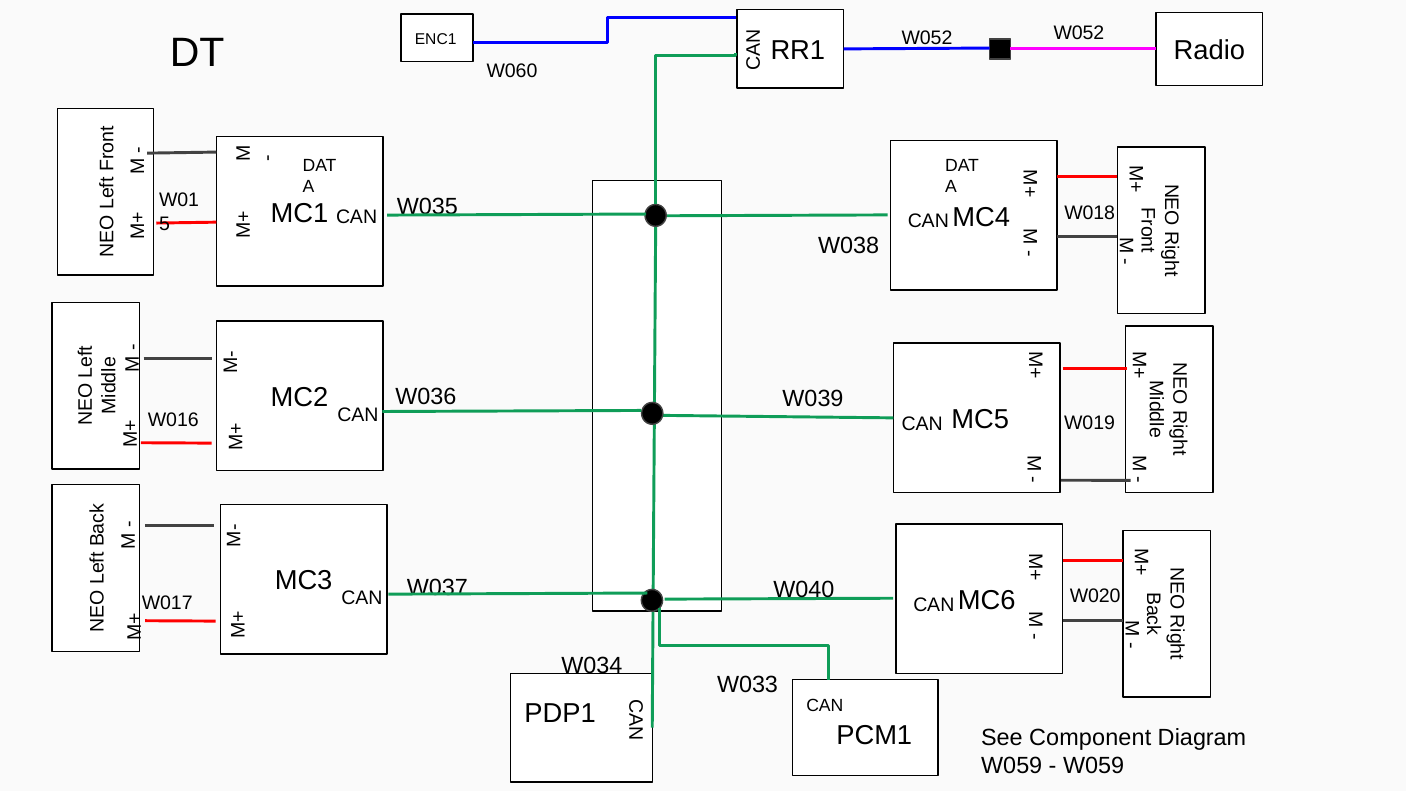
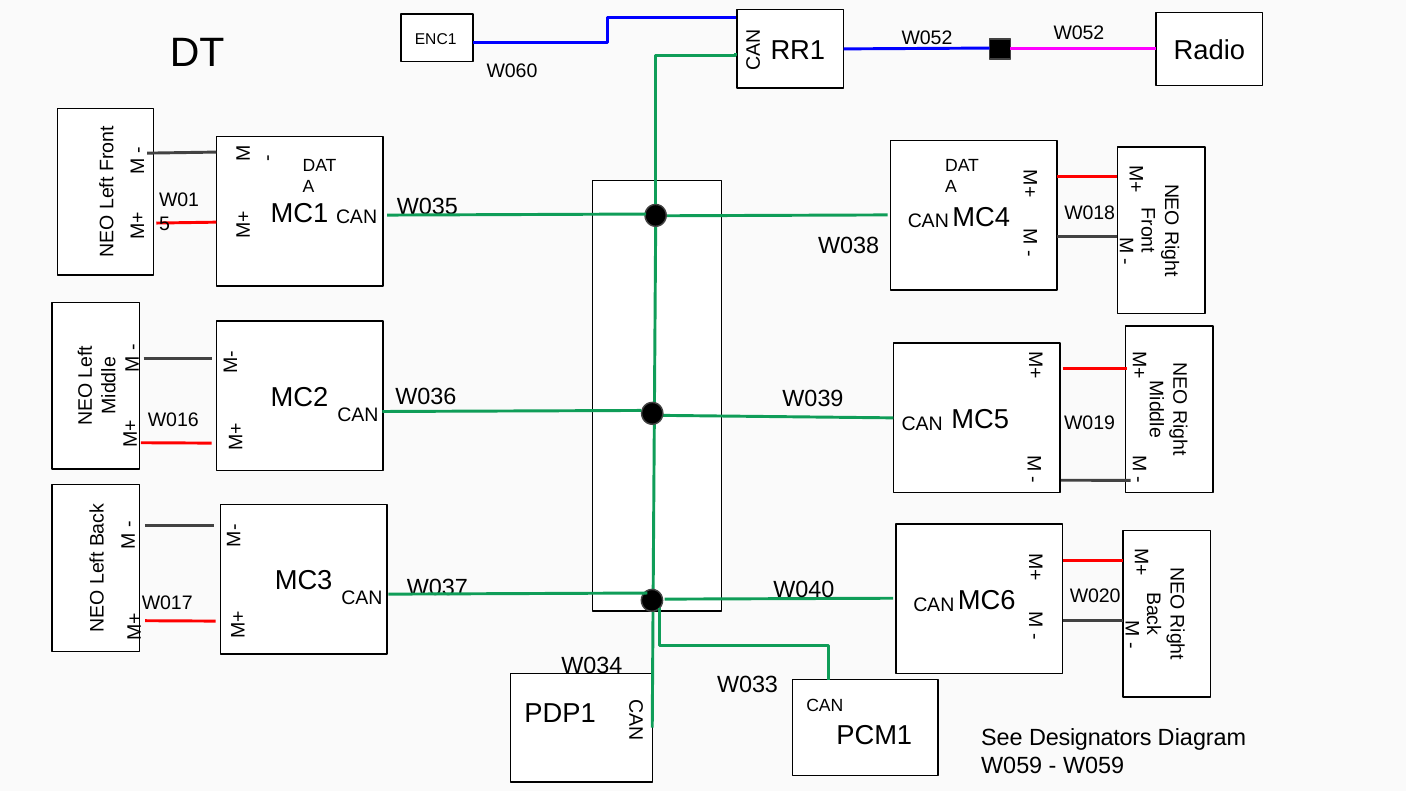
Component: Component -> Designators (1090, 738)
